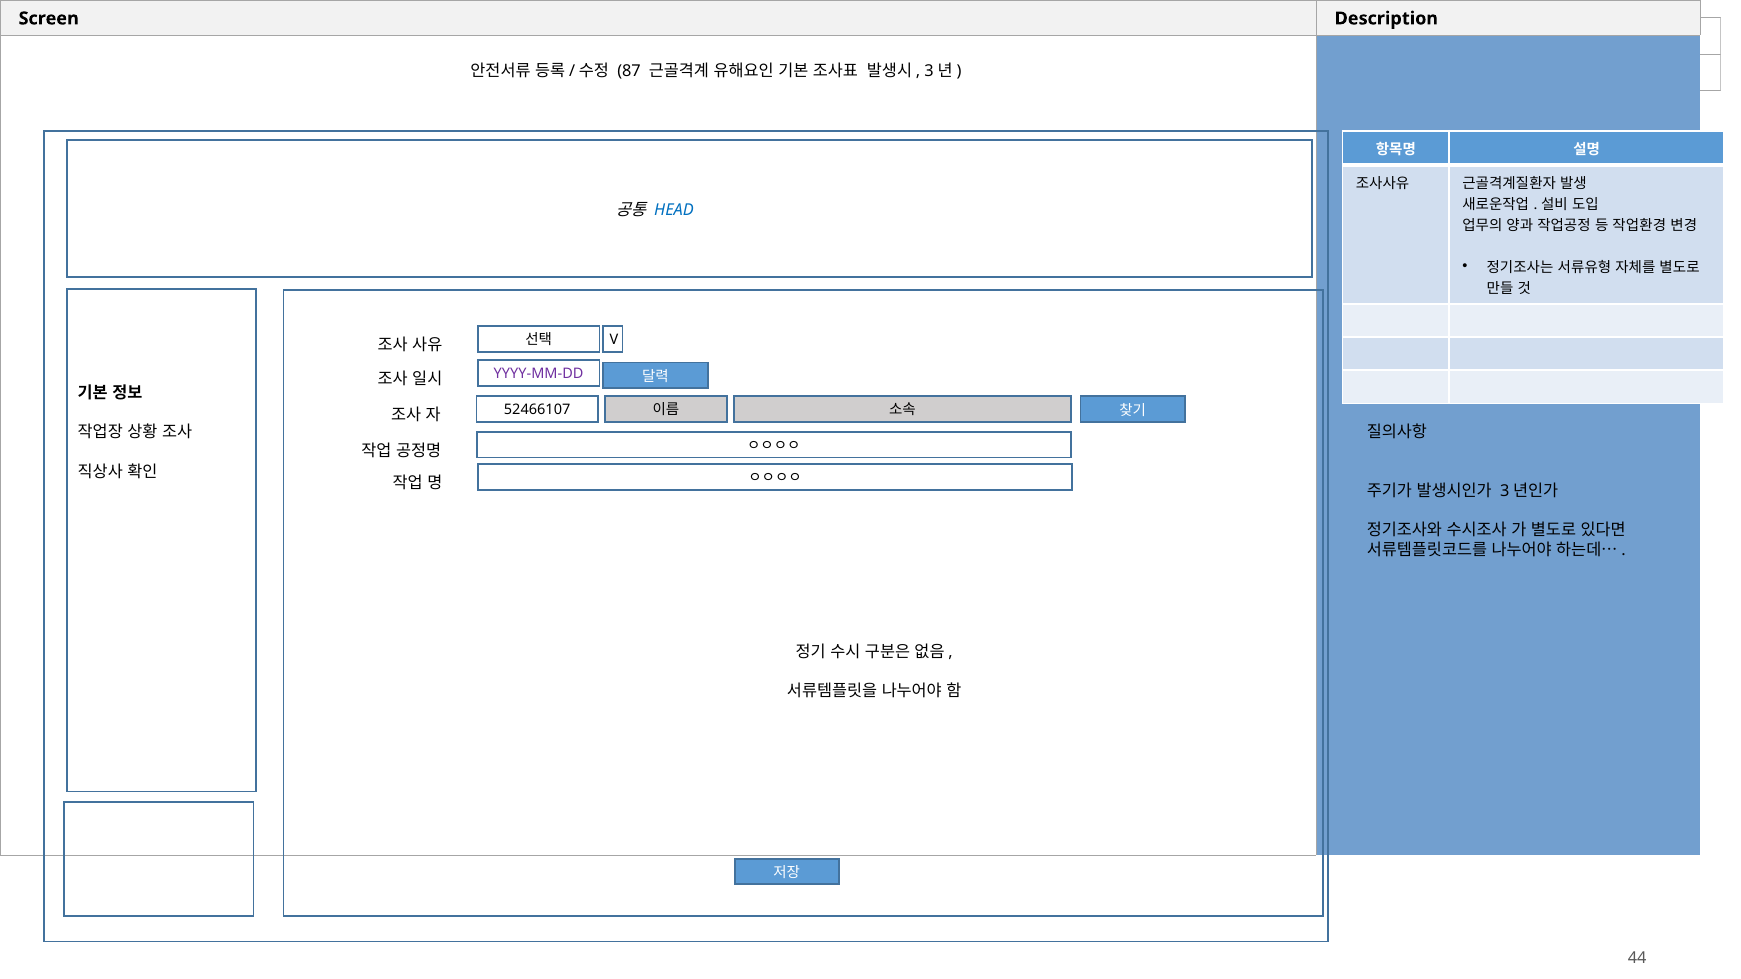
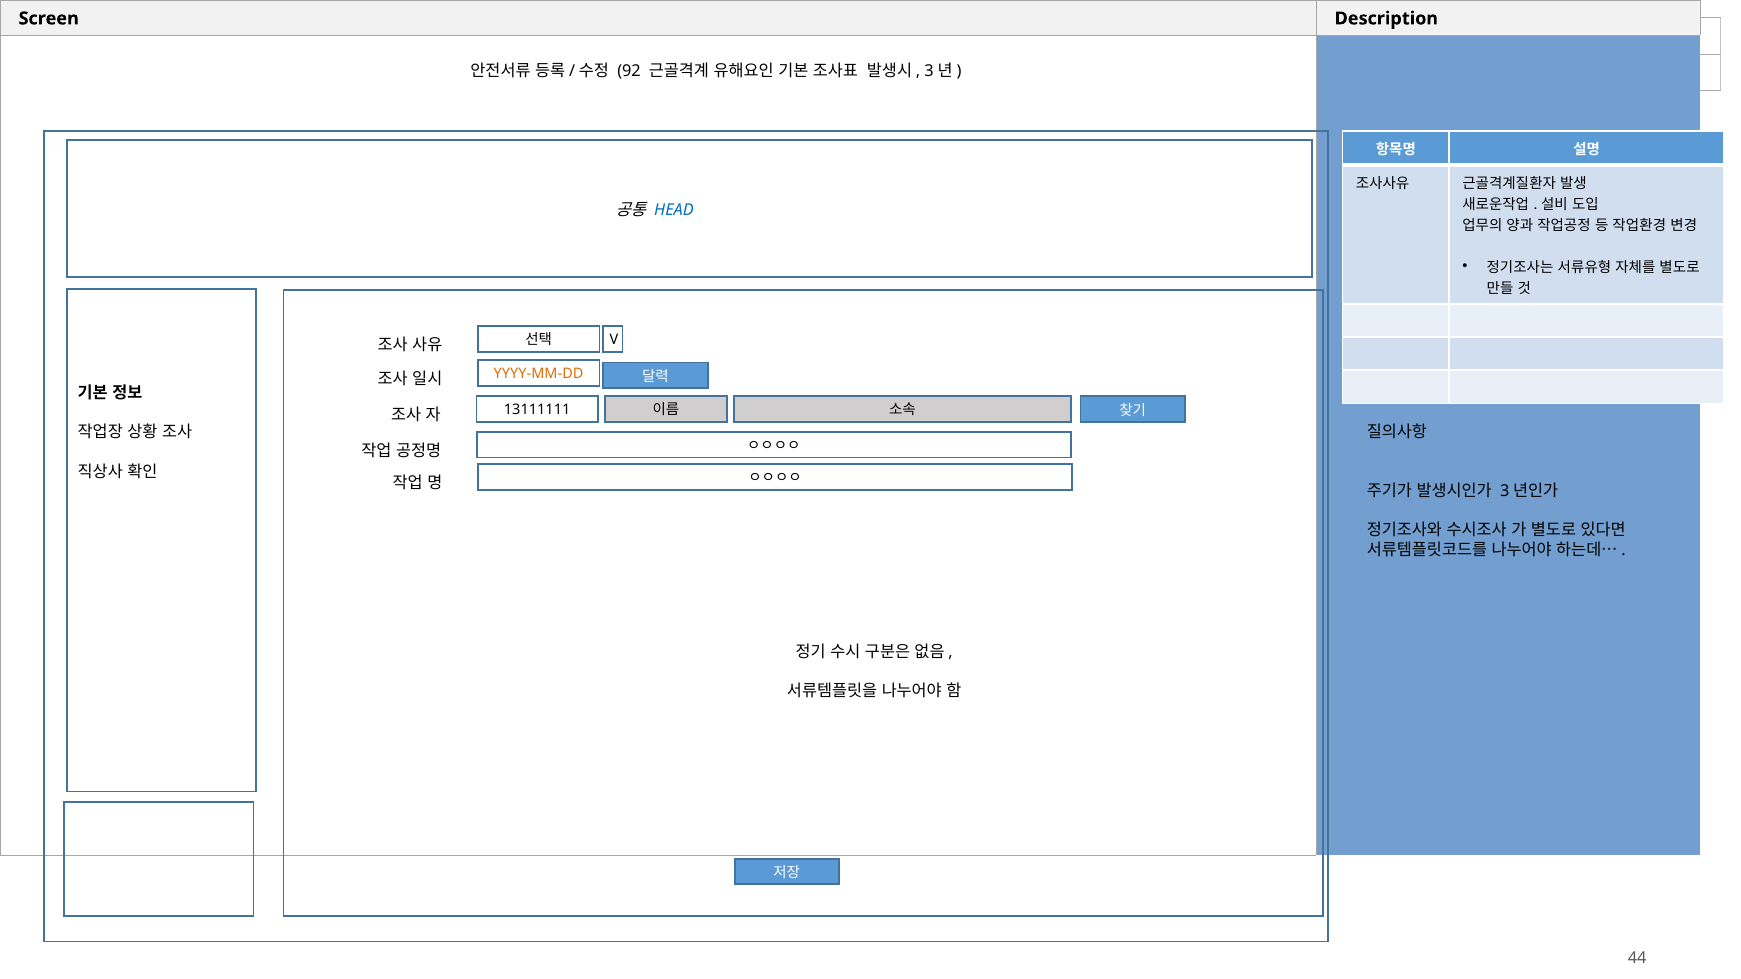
87: 87 -> 92 (629, 71)
YYYY-MM-DD colour: purple -> orange (539, 374)
52466107: 52466107 -> 13111111 (537, 410)
